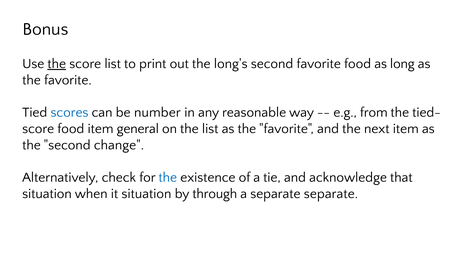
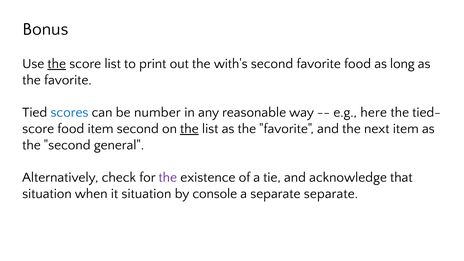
long's: long's -> with's (231, 64)
from: from -> here (374, 112)
item general: general -> second (138, 129)
the underline: none -> present (189, 129)
change: change -> general (119, 145)
the colour: blue -> purple (168, 177)
through: through -> console (215, 194)
